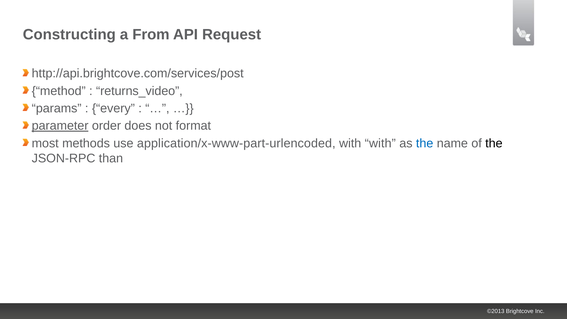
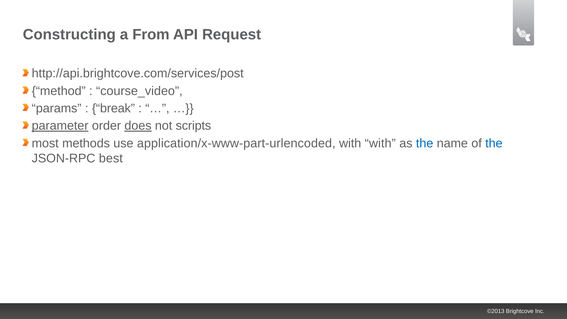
returns_video: returns_video -> course_video (139, 91)
every: every -> break (113, 108)
does underline: none -> present (138, 126)
format: format -> scripts (193, 126)
the colour: black -> blue (494, 143)
than: than -> best (111, 158)
